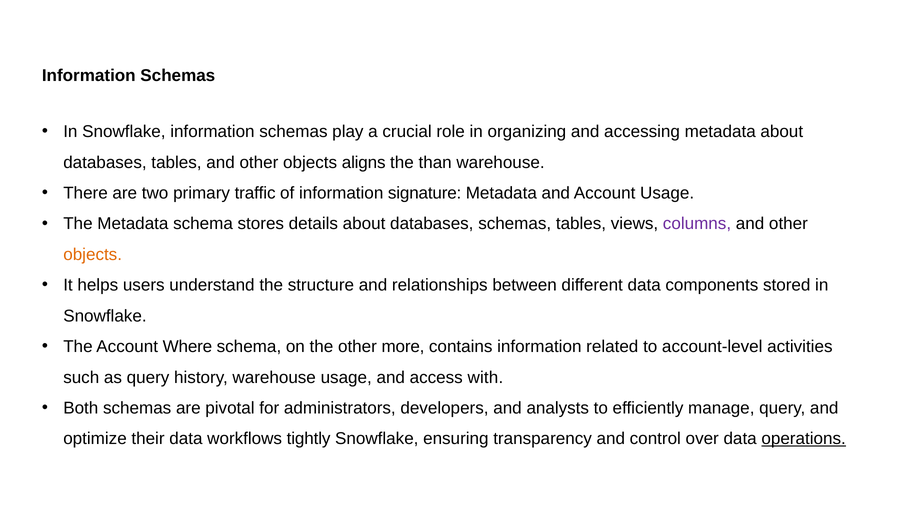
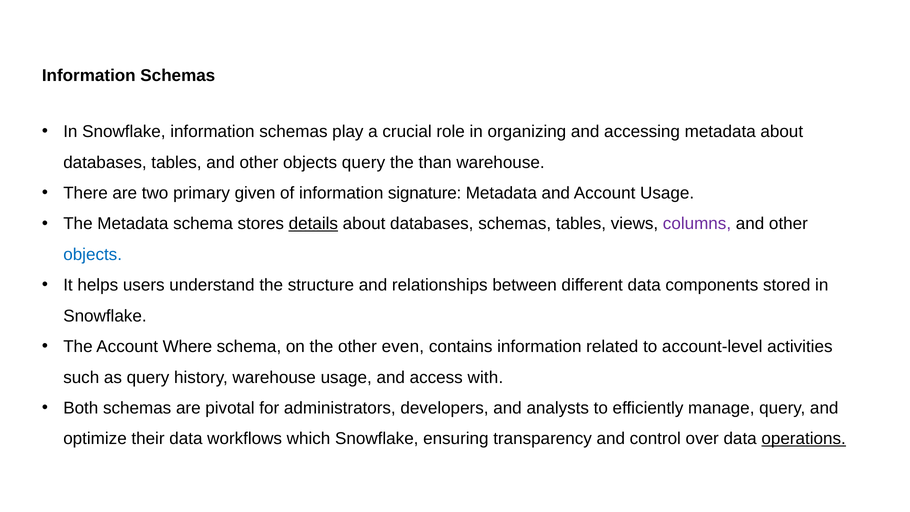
objects aligns: aligns -> query (364, 162)
traffic: traffic -> given (255, 193)
details underline: none -> present (313, 224)
objects colour: orange -> blue (93, 254)
more: more -> even (403, 347)
tightly: tightly -> which (309, 439)
